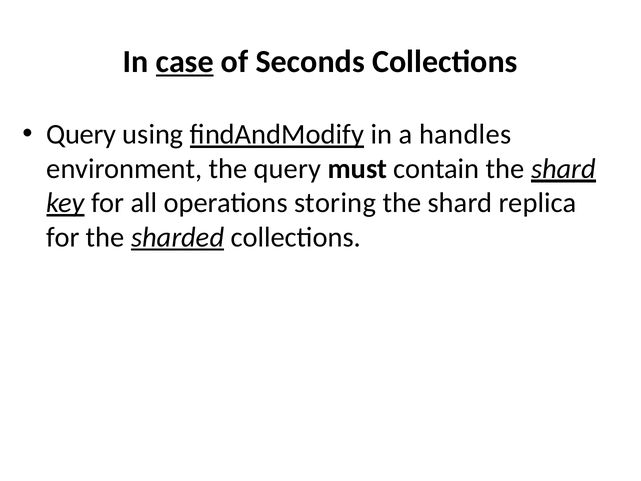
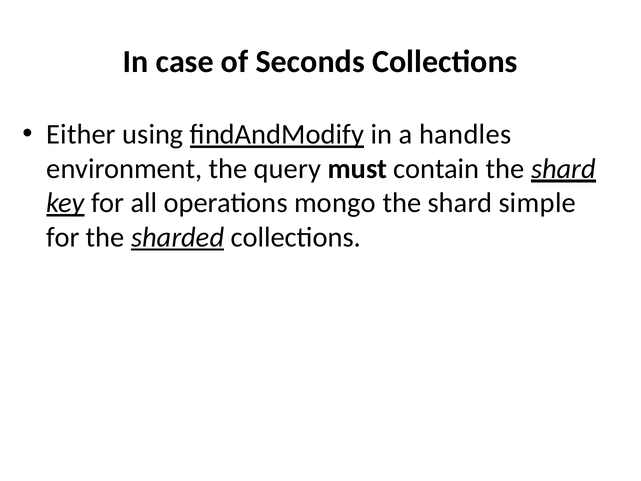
case underline: present -> none (185, 62)
Query: Query -> Either (81, 134)
storing: storing -> mongo (335, 203)
replica: replica -> simple (537, 203)
